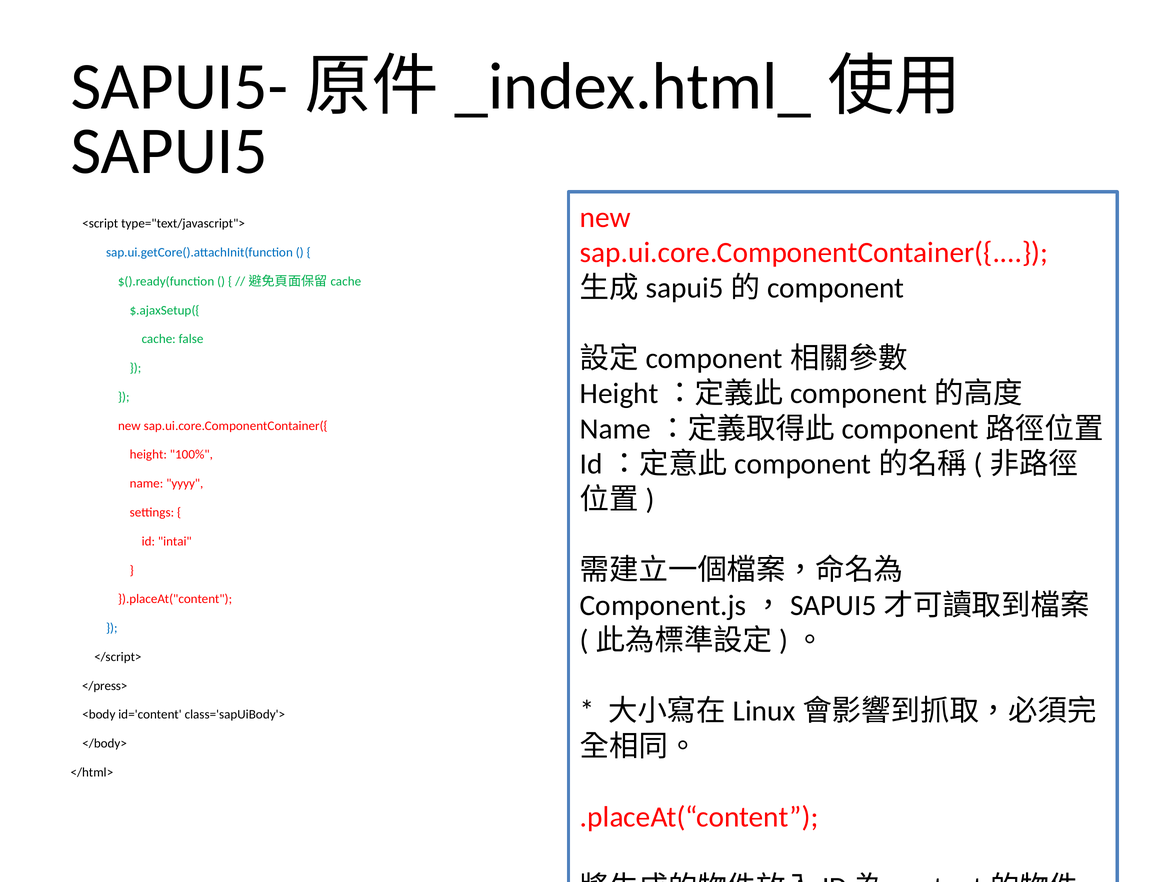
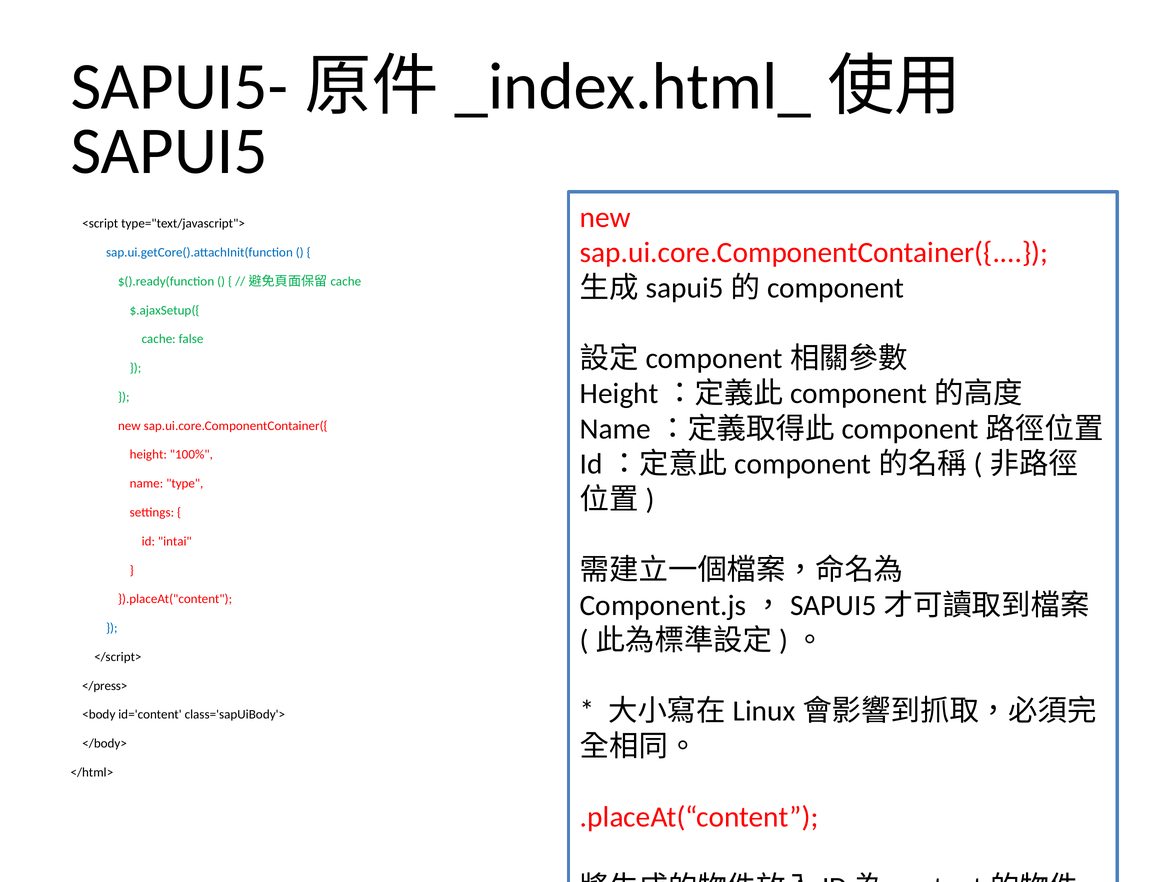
yyyy: yyyy -> type (185, 484)
